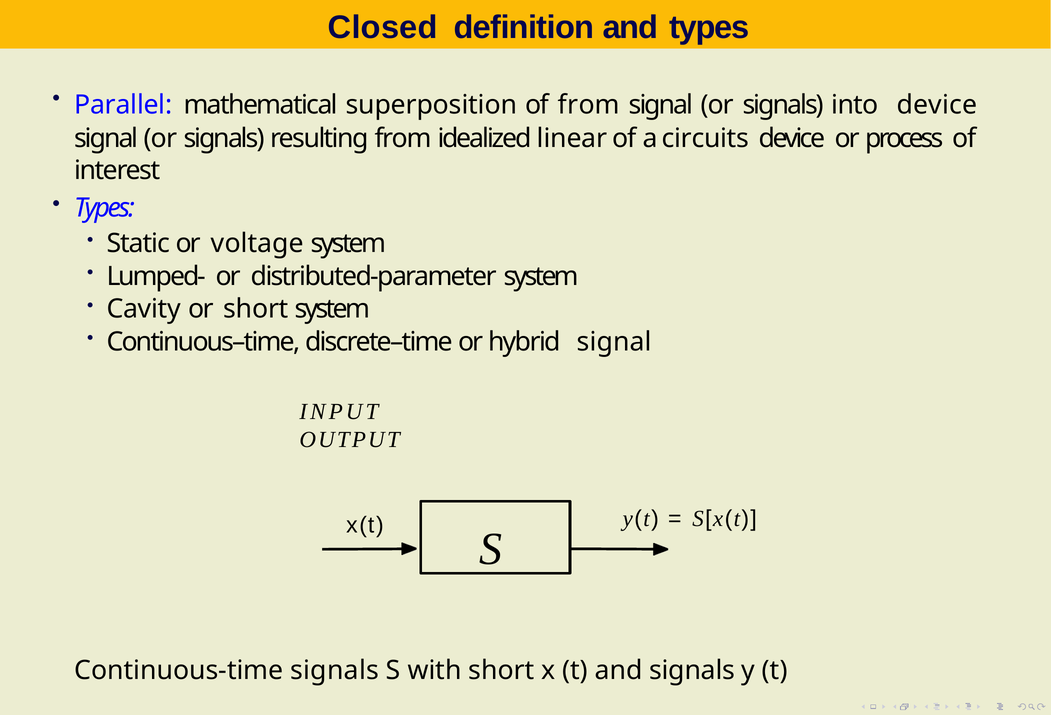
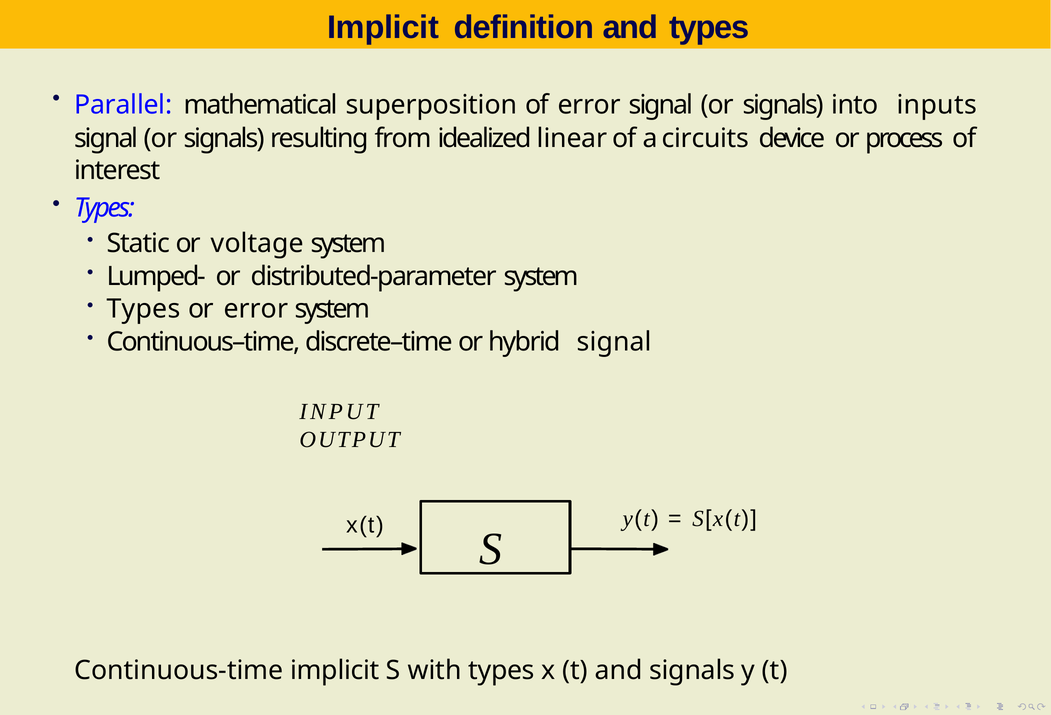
Closed: Closed -> Implicit (383, 27)
of from: from -> error (589, 105)
into device: device -> inputs (937, 105)
Cavity: Cavity -> Types (143, 309)
or short: short -> error (256, 309)
Continuous-time signals: signals -> implicit (335, 670)
with short: short -> types (502, 670)
